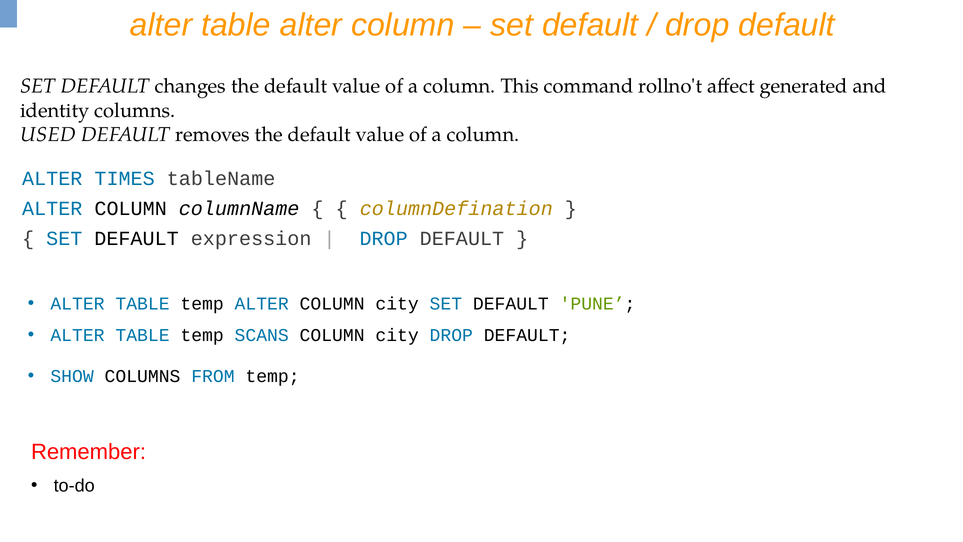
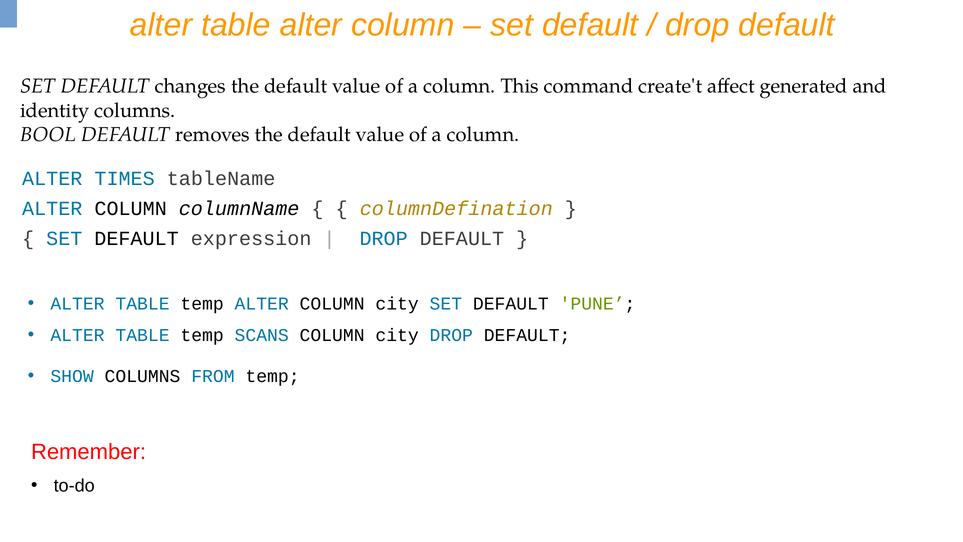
rollno't: rollno't -> create't (670, 86)
USED: USED -> BOOL (48, 134)
